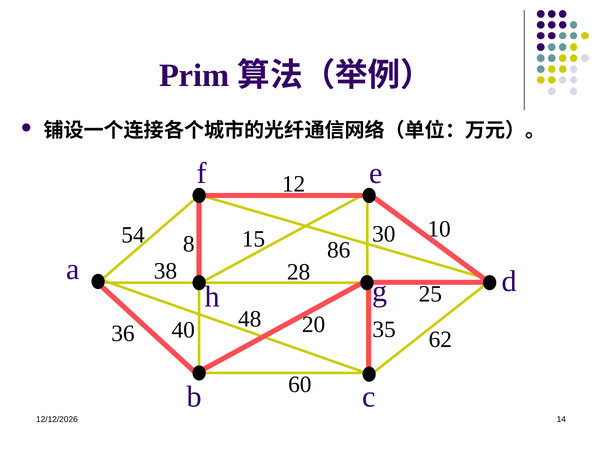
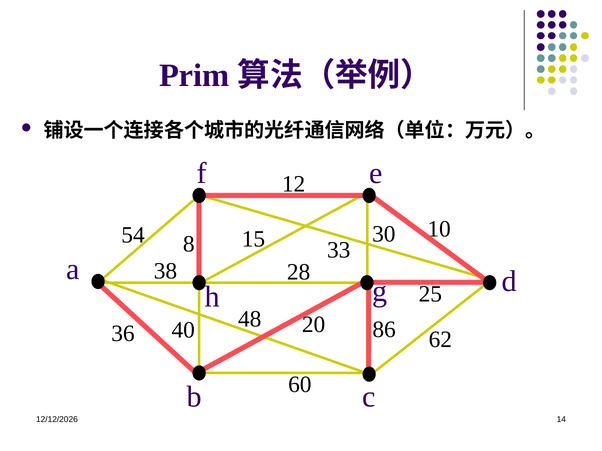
86: 86 -> 33 (339, 250)
35: 35 -> 86 (384, 330)
